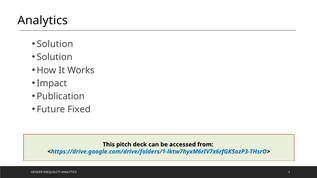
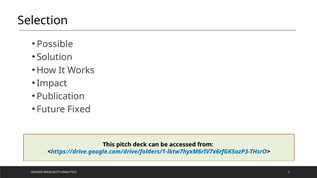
Analytics: Analytics -> Selection (43, 21)
Solution: Solution -> Possible (55, 44)
